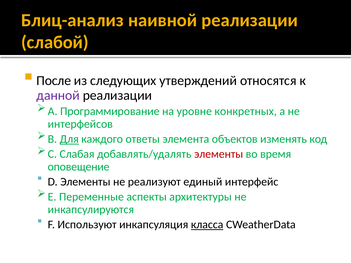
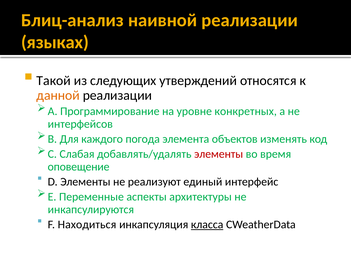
слабой: слабой -> языках (55, 42)
После: После -> Такой (54, 81)
данной colour: purple -> orange (58, 96)
Для underline: present -> none (69, 139)
ответы: ответы -> погода (143, 139)
Используют: Используют -> Находиться (87, 225)
